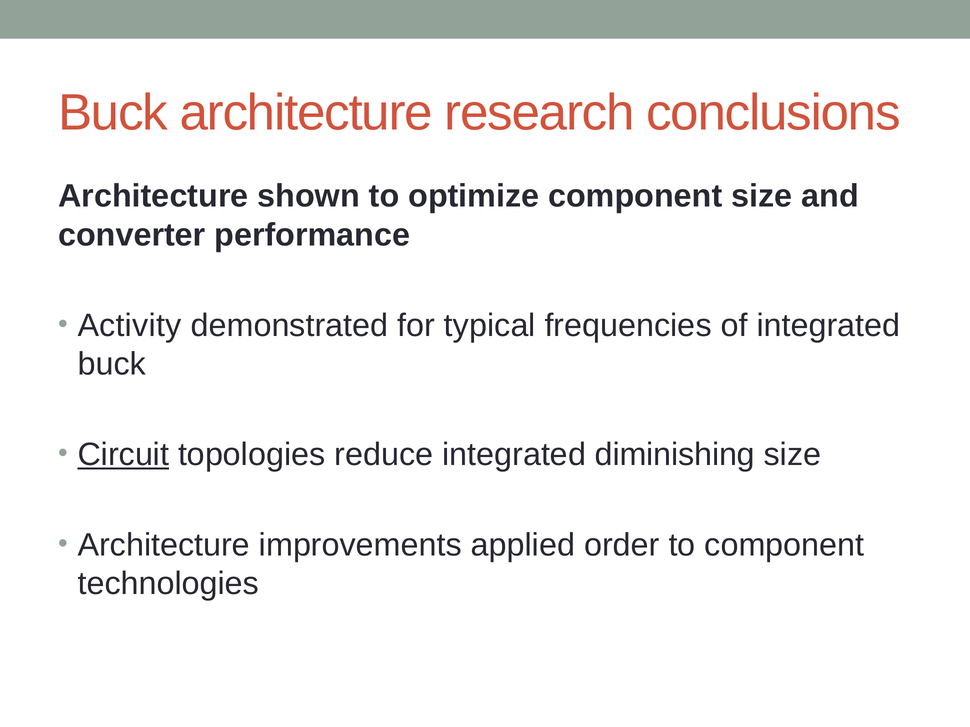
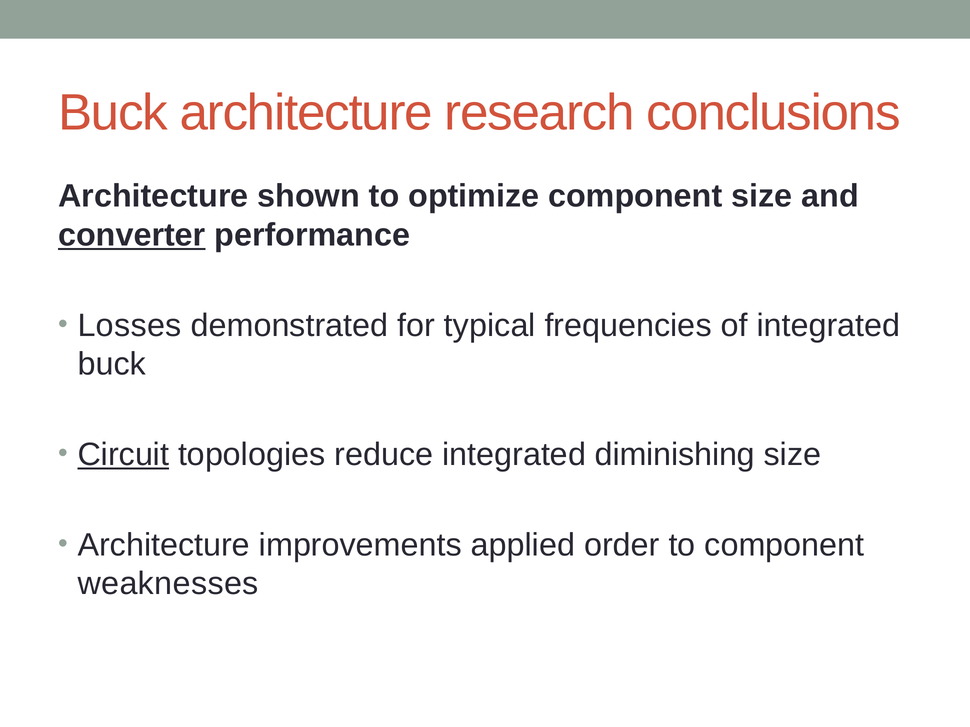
converter underline: none -> present (132, 235)
Activity: Activity -> Losses (130, 326)
technologies: technologies -> weaknesses (168, 584)
